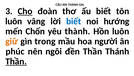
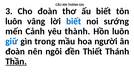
Cho underline: present -> none (25, 11)
hướng: hướng -> sướng (116, 21)
Chốn: Chốn -> Cảnh (35, 31)
giữ colour: orange -> blue (12, 41)
phúc: phúc -> đoàn (15, 51)
đền Thần: Thần -> Thiết (93, 51)
